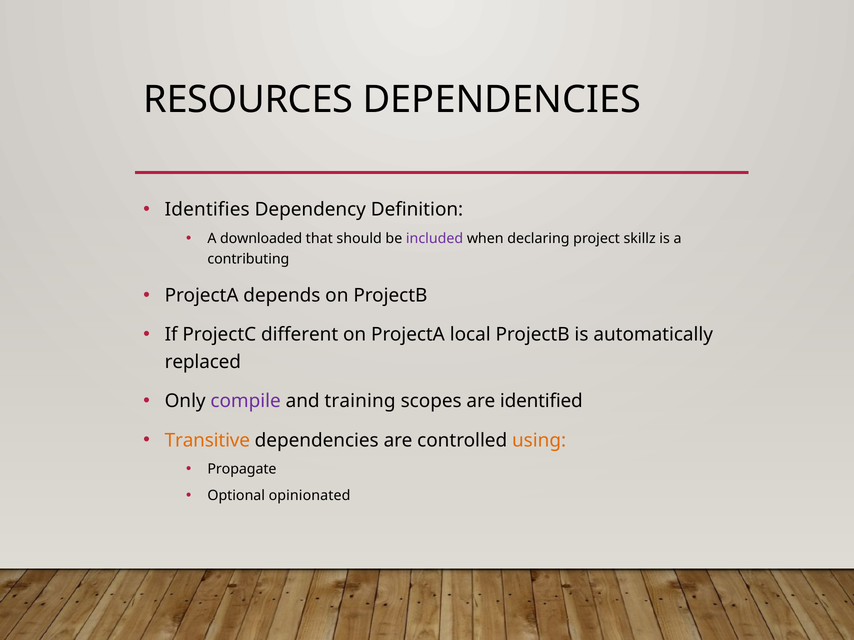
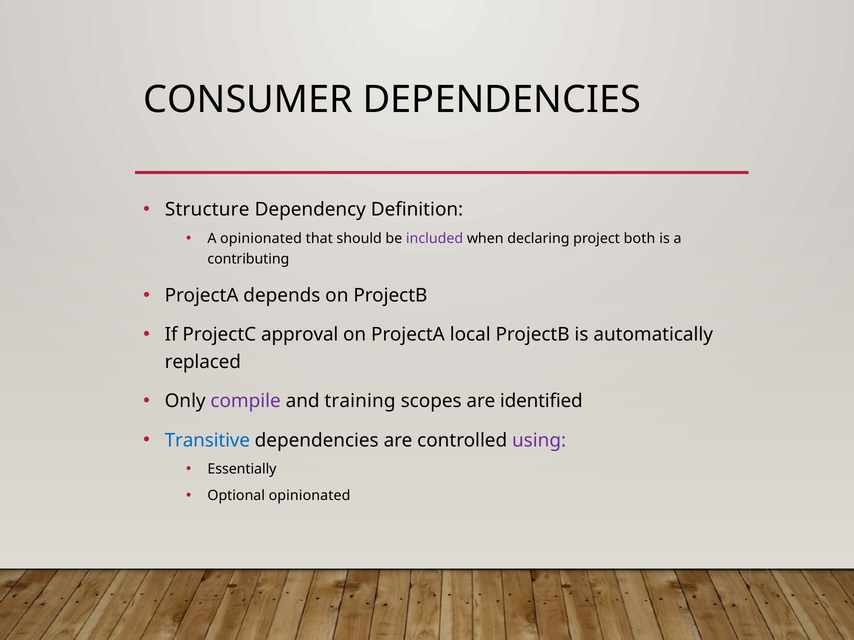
RESOURCES: RESOURCES -> CONSUMER (248, 100)
Identifies: Identifies -> Structure (207, 210)
A downloaded: downloaded -> opinionated (261, 239)
skillz: skillz -> both (640, 239)
different: different -> approval (300, 335)
Transitive colour: orange -> blue (207, 441)
using colour: orange -> purple (539, 441)
Propagate: Propagate -> Essentially (242, 470)
